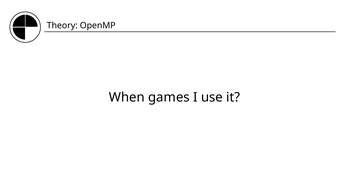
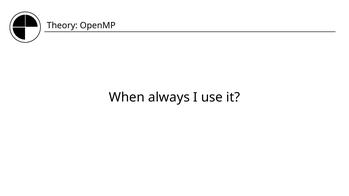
games: games -> always (169, 98)
